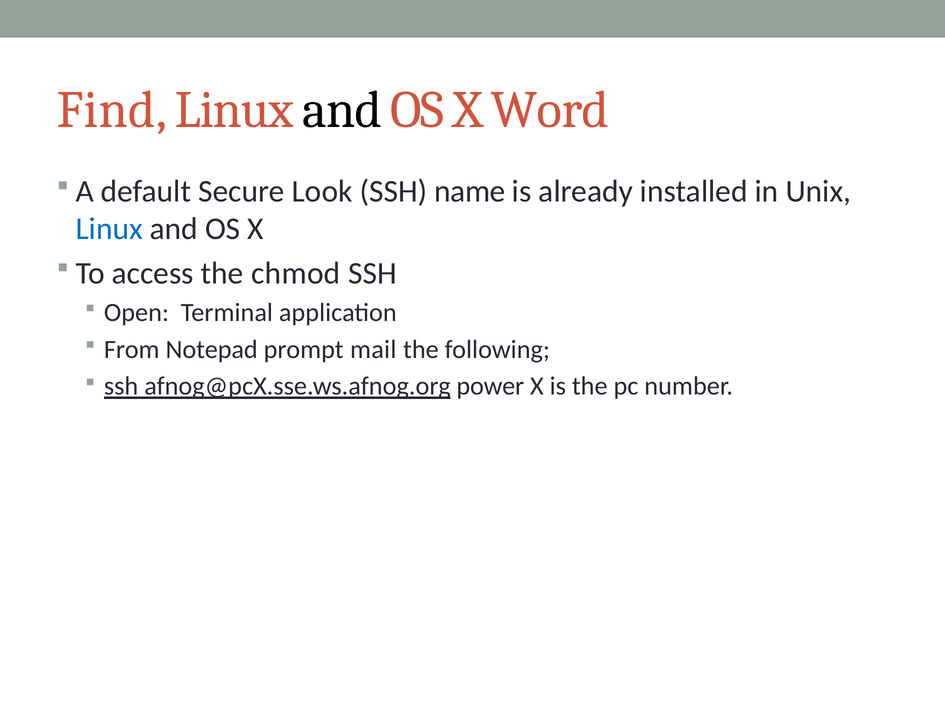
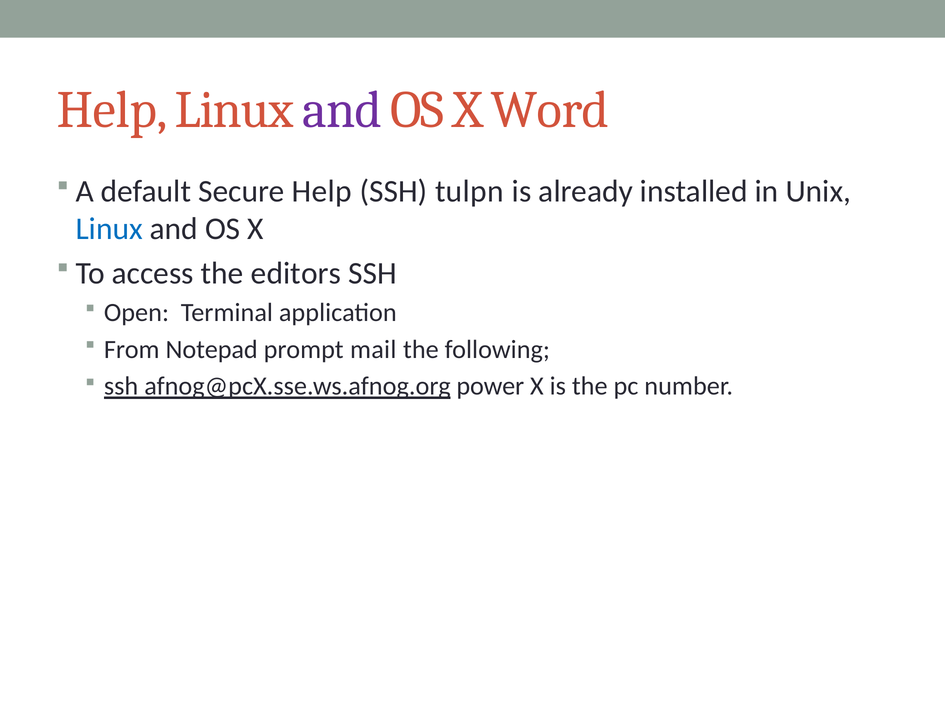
Find: Find -> Help (112, 110)
and colour: black -> purple (342, 110)
Secure Look: Look -> Help (322, 191)
name: name -> tulpn (469, 191)
chmod: chmod -> editors (296, 273)
